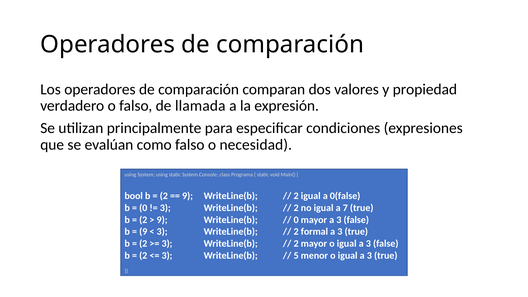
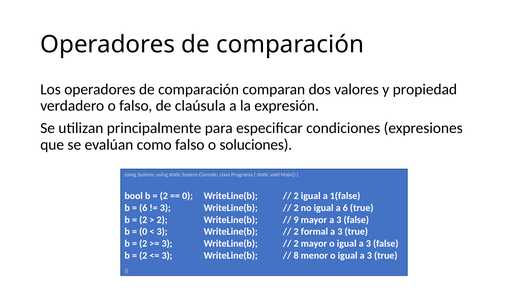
llamada: llamada -> claúsula (200, 106)
necesidad: necesidad -> soluciones (256, 145)
9: 9 -> 0 (188, 196)
0(false: 0(false -> 1(false (345, 196)
0: 0 -> 6 (143, 208)
a 7: 7 -> 6 (345, 208)
9: 9 -> 2 (162, 220)
0: 0 -> 9 (296, 220)
9: 9 -> 0 (143, 232)
5: 5 -> 8 (296, 255)
